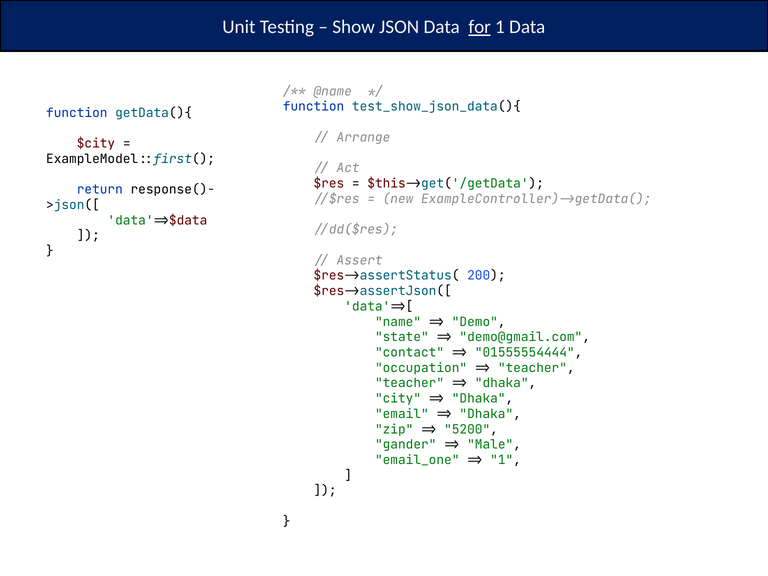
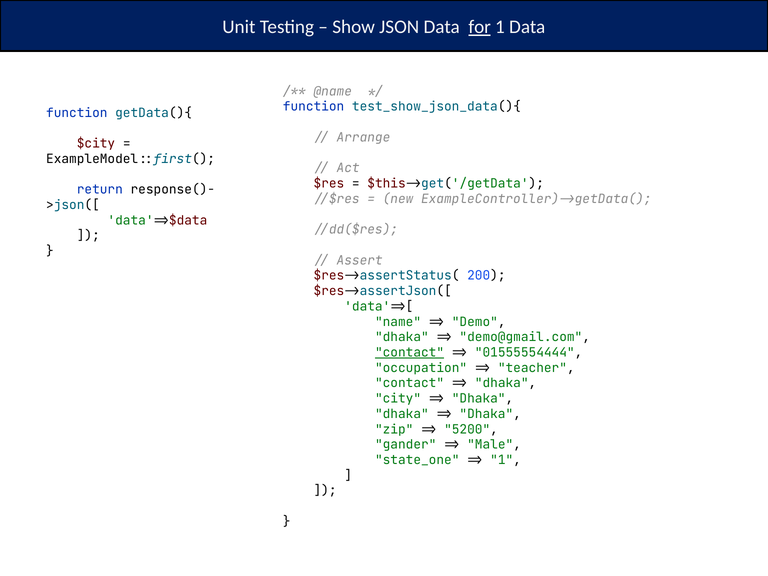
state: state -> dhaka (402, 337)
contact underline: none -> present (410, 353)
teacher: teacher -> contact (410, 383)
email: email -> dhaka (402, 414)
email_one: email_one -> state_one (417, 460)
